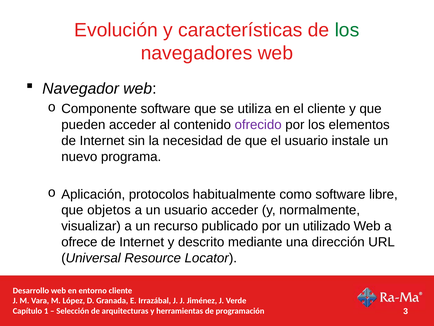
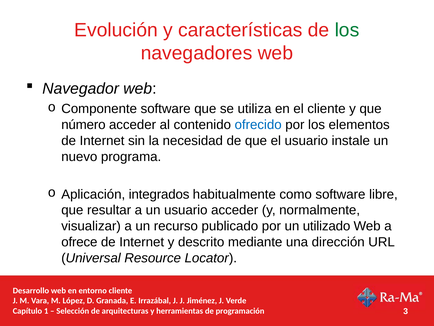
pueden: pueden -> número (83, 125)
ofrecido colour: purple -> blue (258, 125)
protocolos: protocolos -> integrados (159, 194)
objetos: objetos -> resultar (109, 210)
